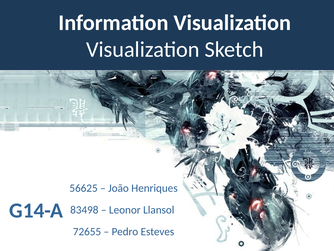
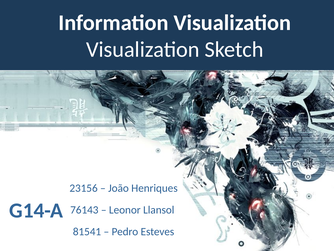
56625: 56625 -> 23156 (84, 188)
83498: 83498 -> 76143 (84, 210)
72655: 72655 -> 81541 (87, 231)
